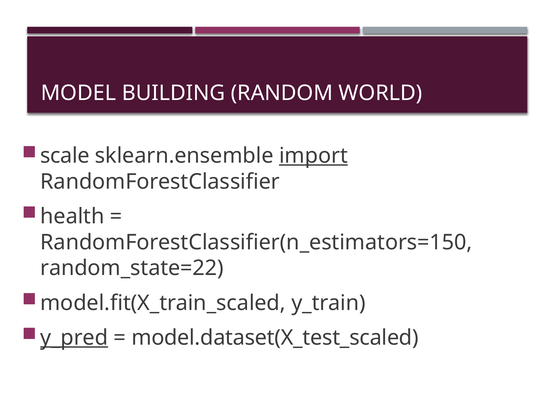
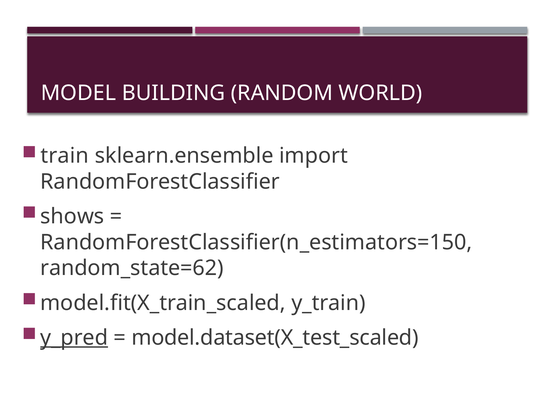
scale: scale -> train (65, 156)
import underline: present -> none (313, 156)
health: health -> shows (72, 217)
random_state=22: random_state=22 -> random_state=62 (132, 268)
